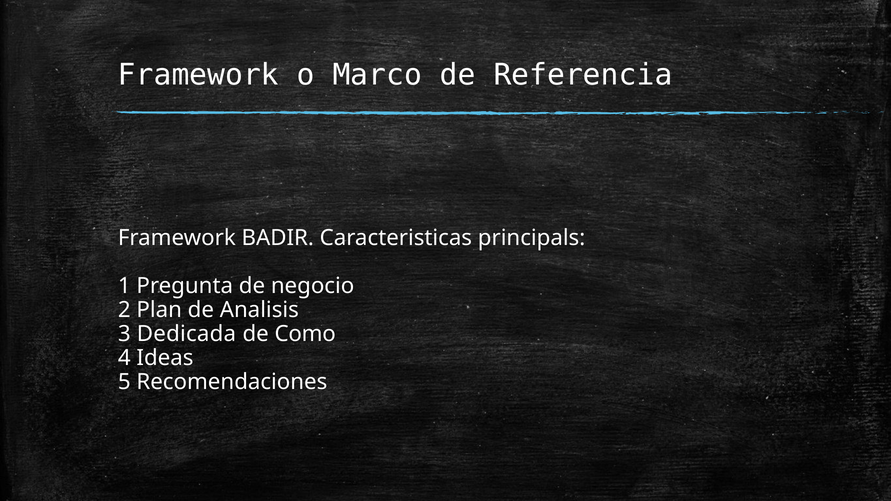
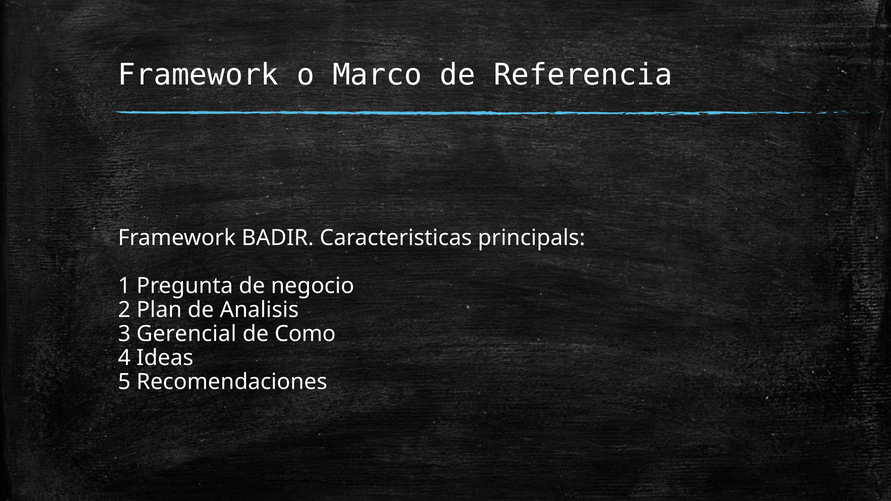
Dedicada: Dedicada -> Gerencial (187, 334)
